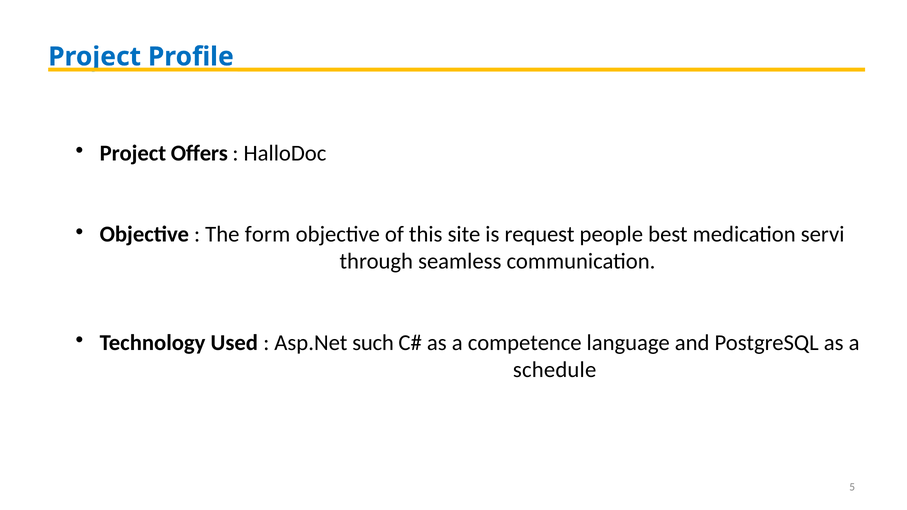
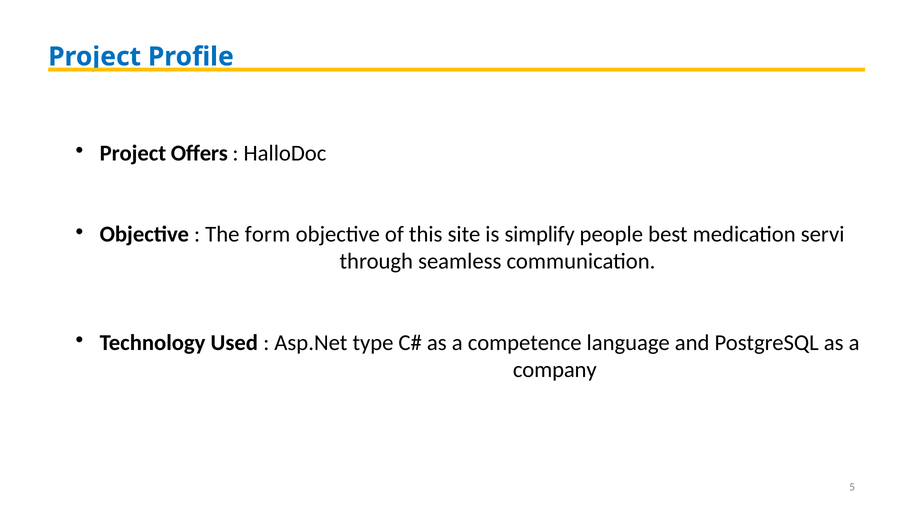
request: request -> simplify (540, 234)
such: such -> type (373, 343)
schedule: schedule -> company (555, 370)
